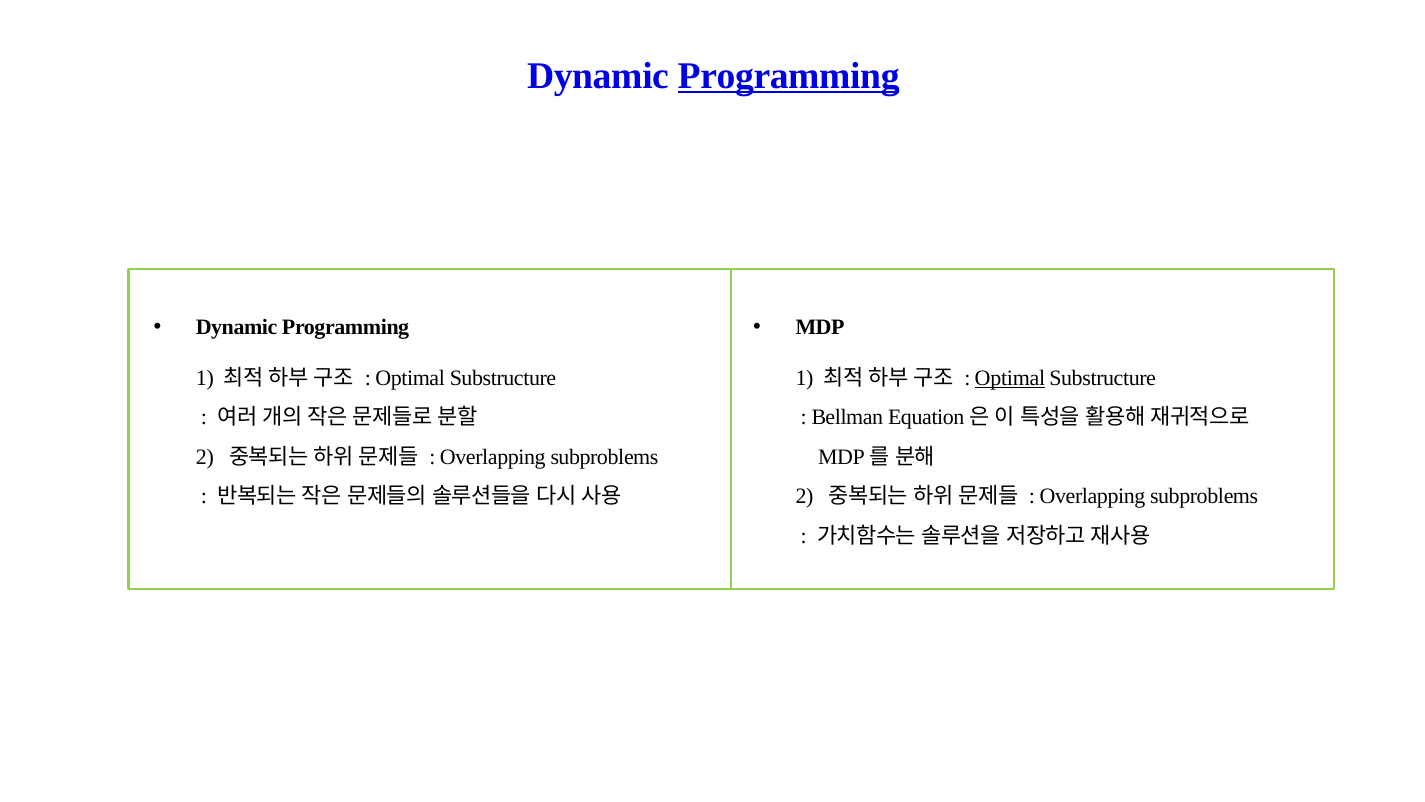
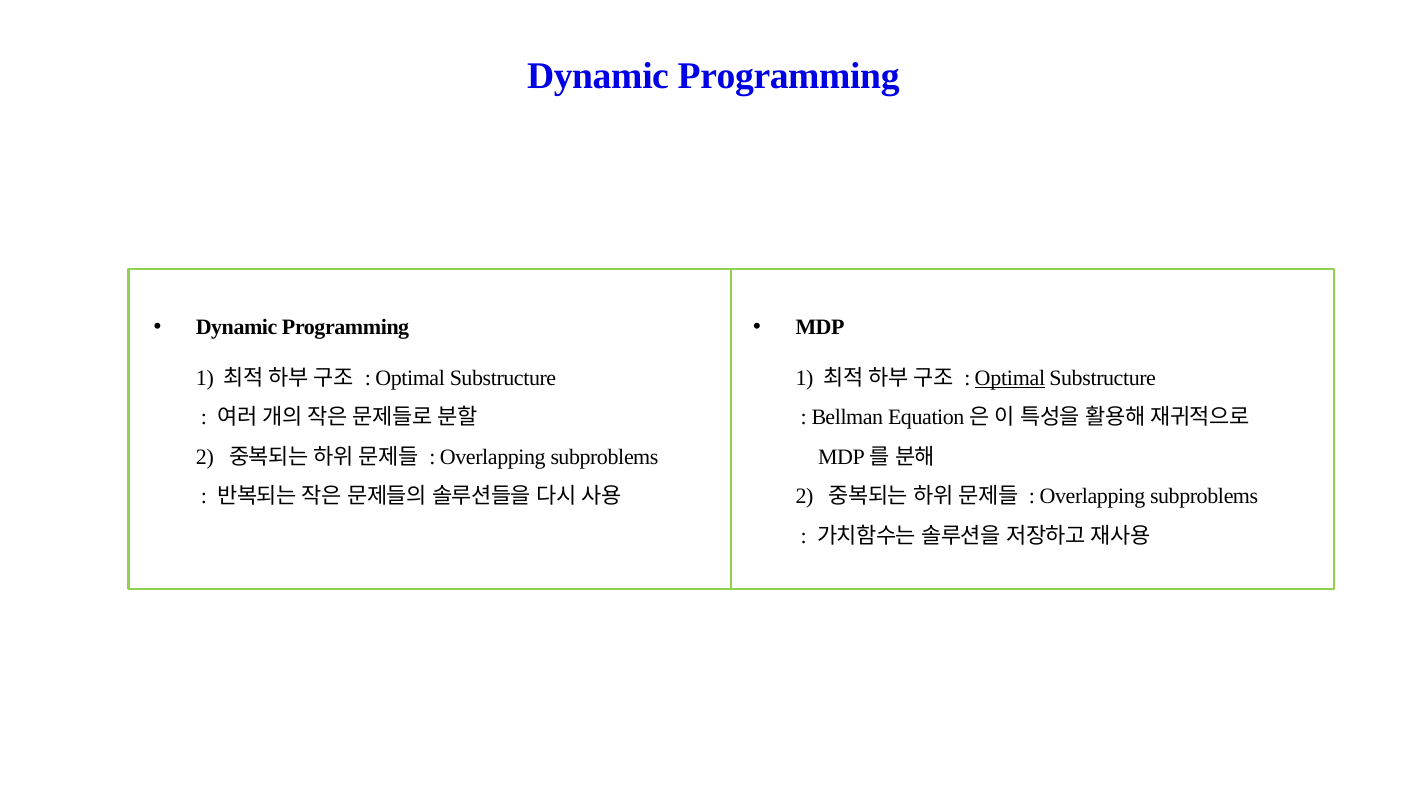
Programming underline: present -> none (789, 76)
